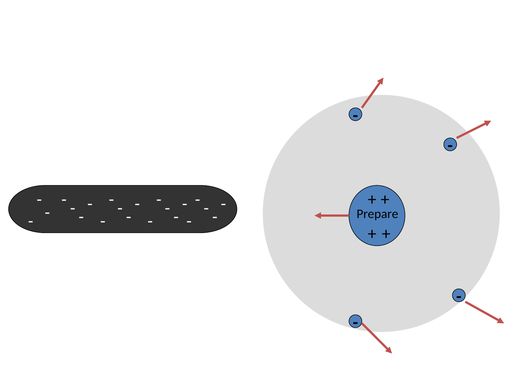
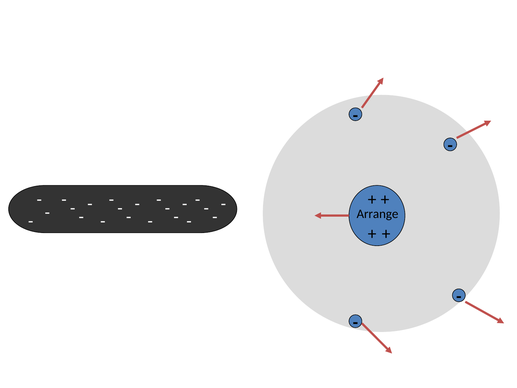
Prepare: Prepare -> Arrange (377, 214)
